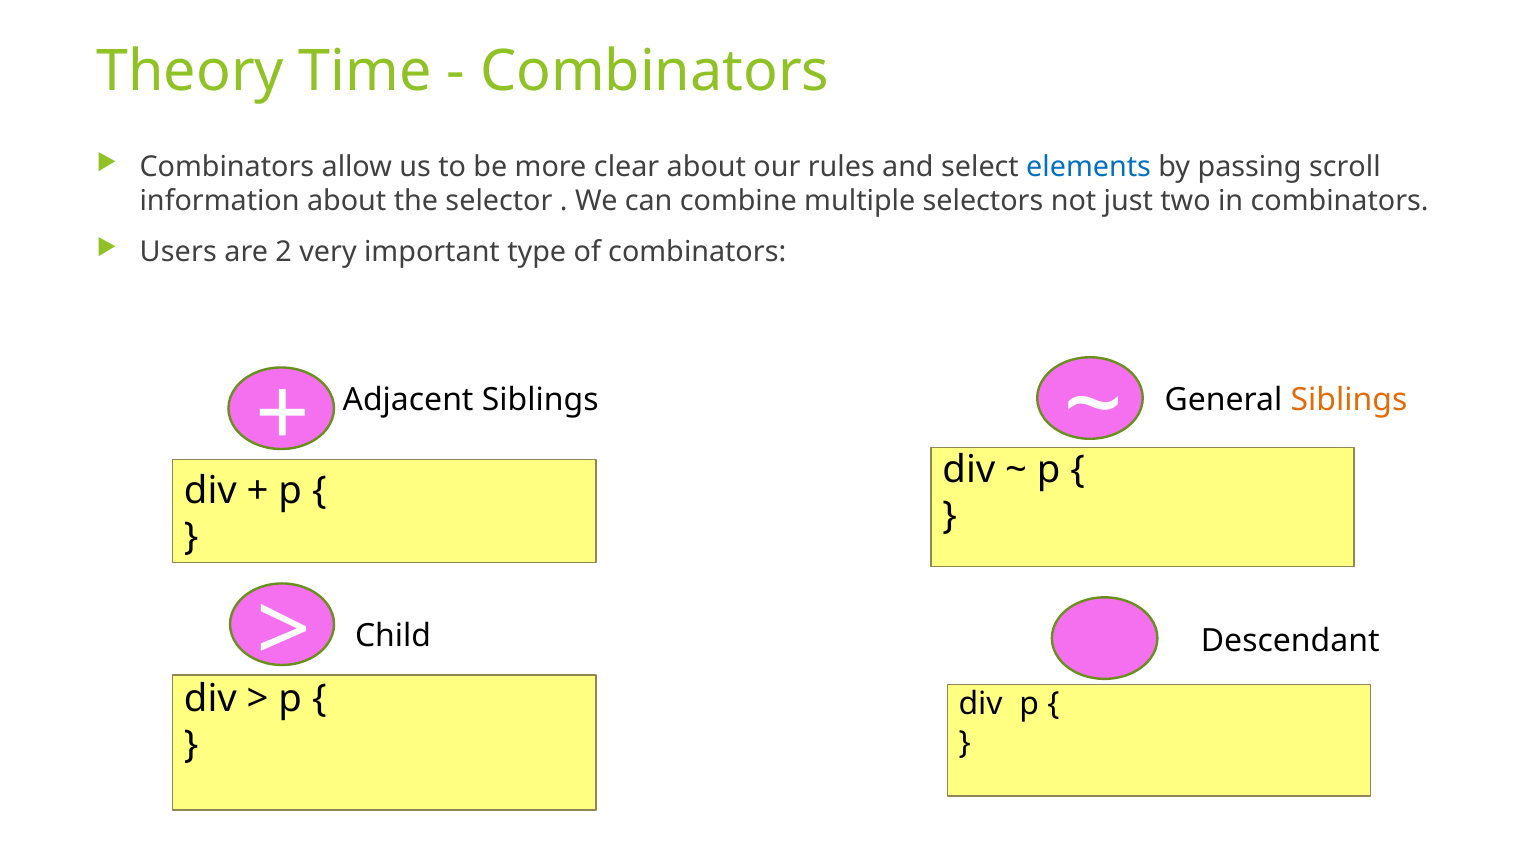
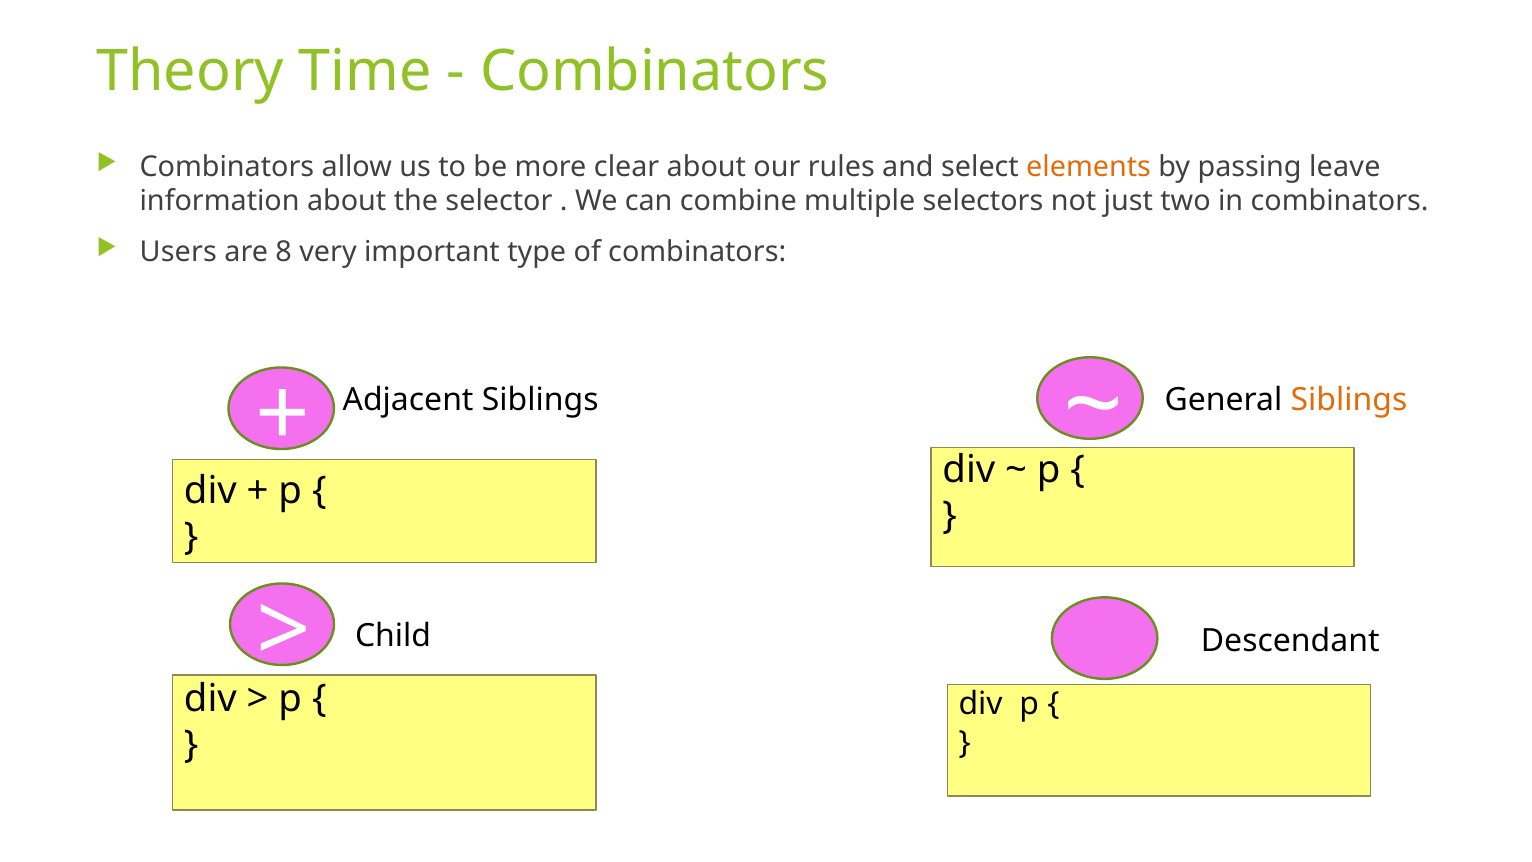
elements colour: blue -> orange (1089, 167)
scroll: scroll -> leave (1345, 167)
2: 2 -> 8 (284, 252)
